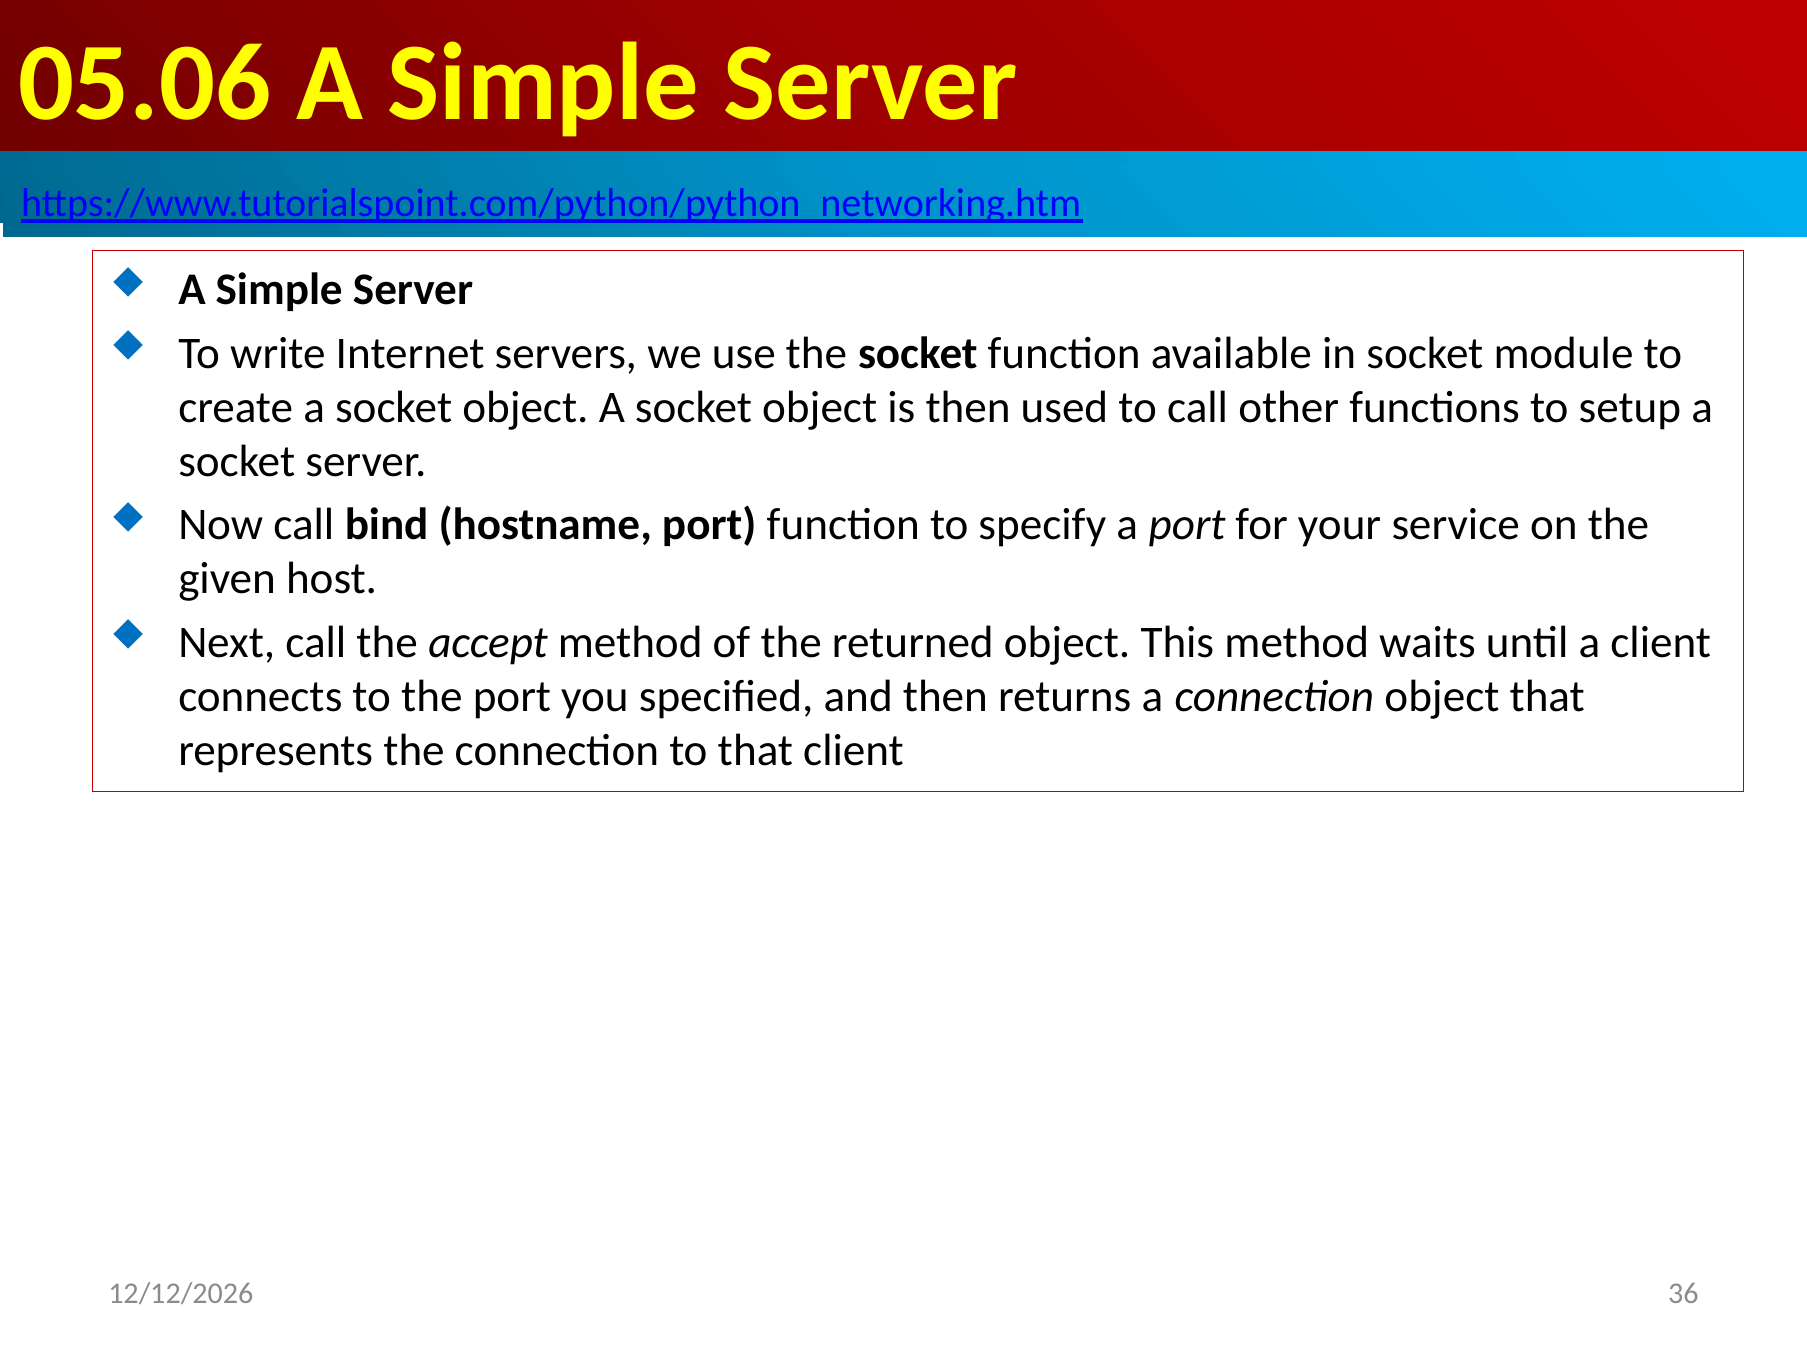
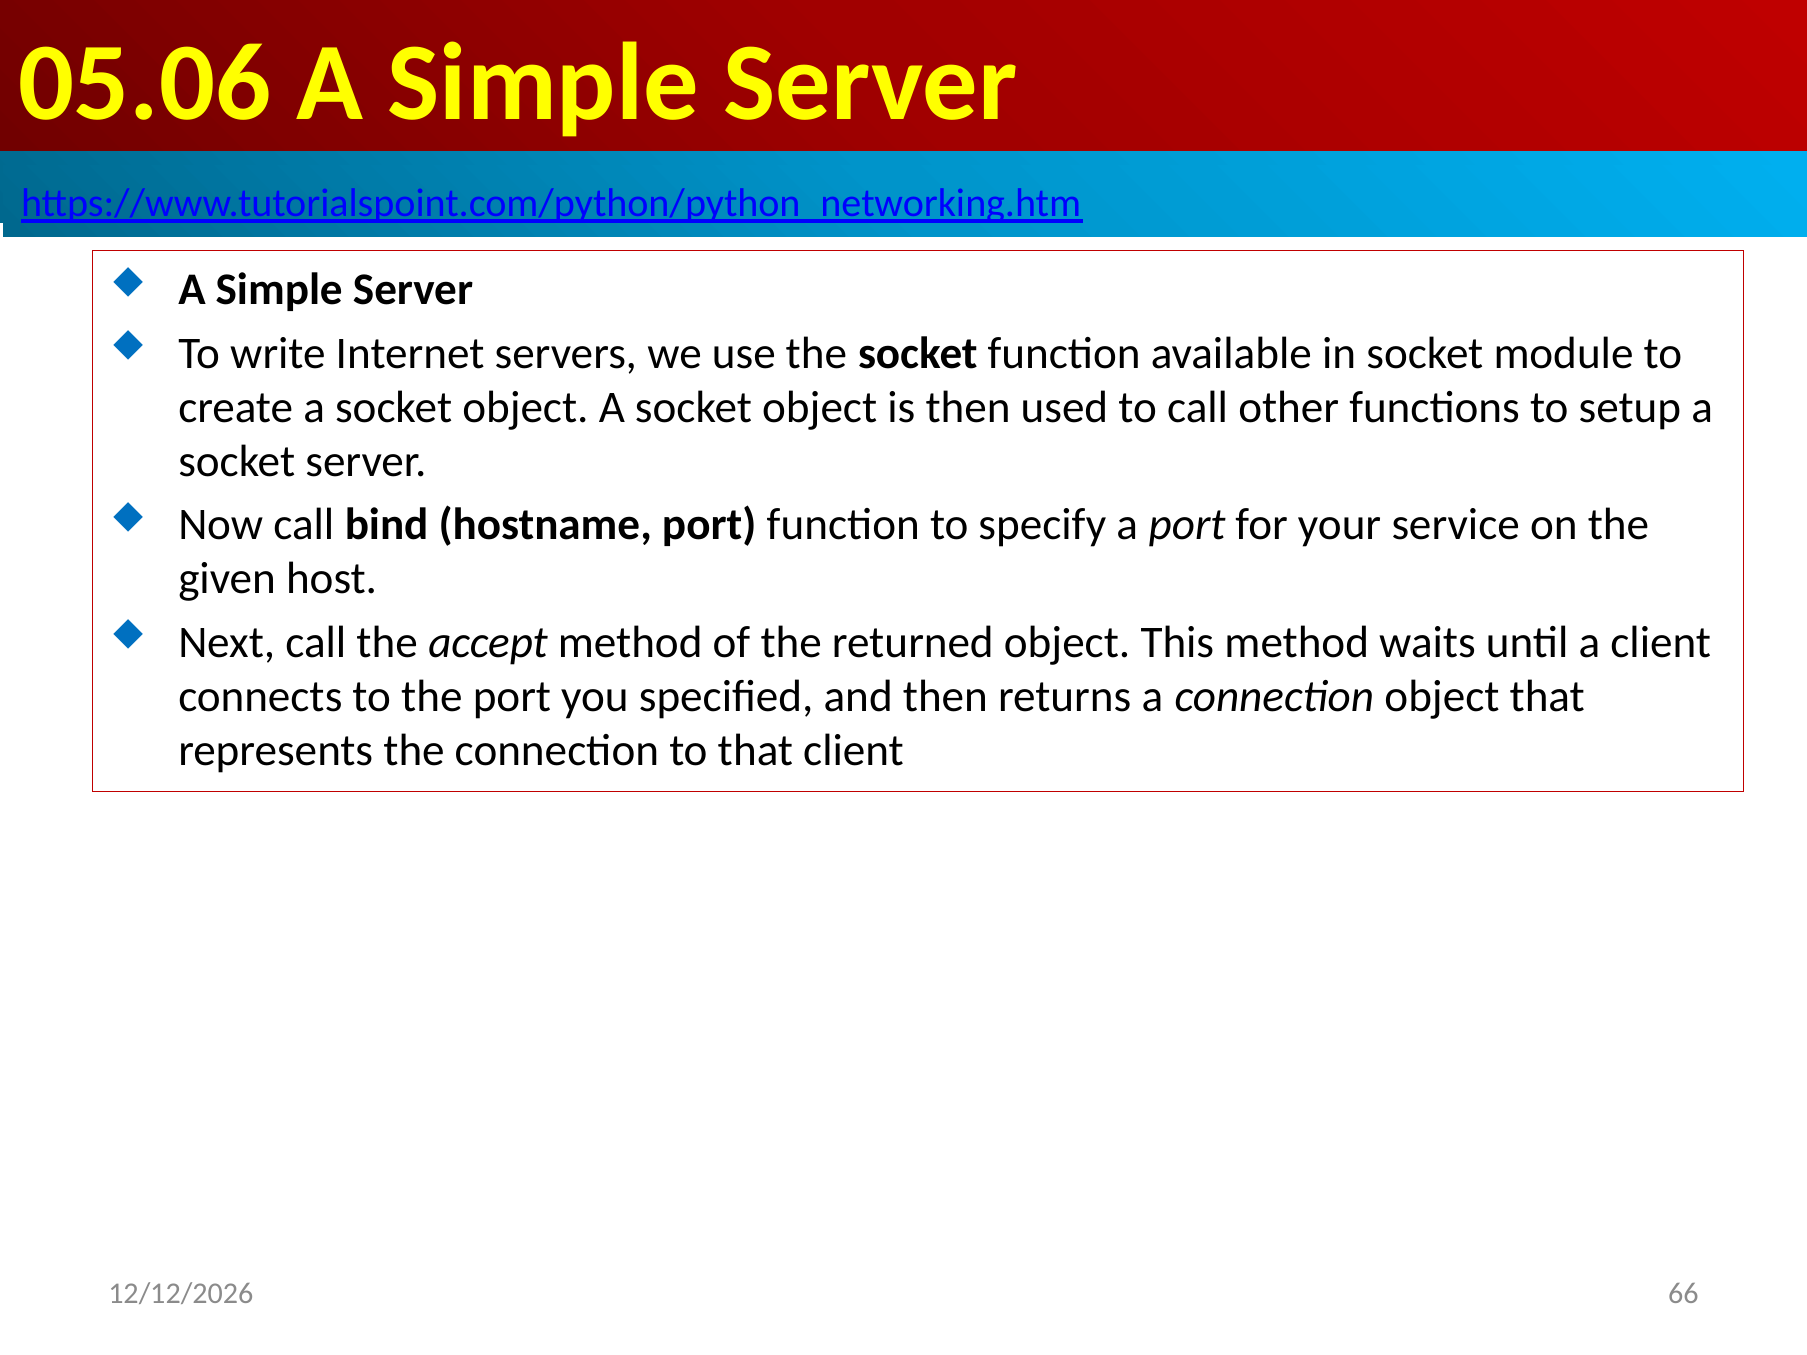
36: 36 -> 66 (1683, 1294)
